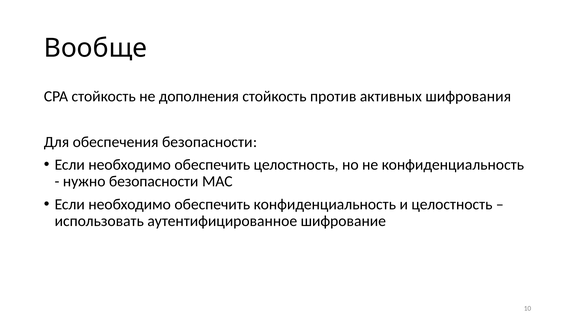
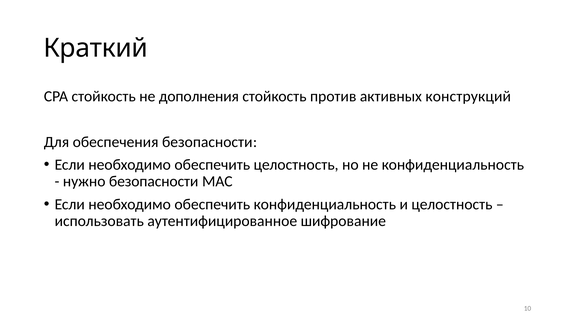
Вообще: Вообще -> Краткий (96, 48)
шифрования: шифрования -> конструкций (468, 97)
